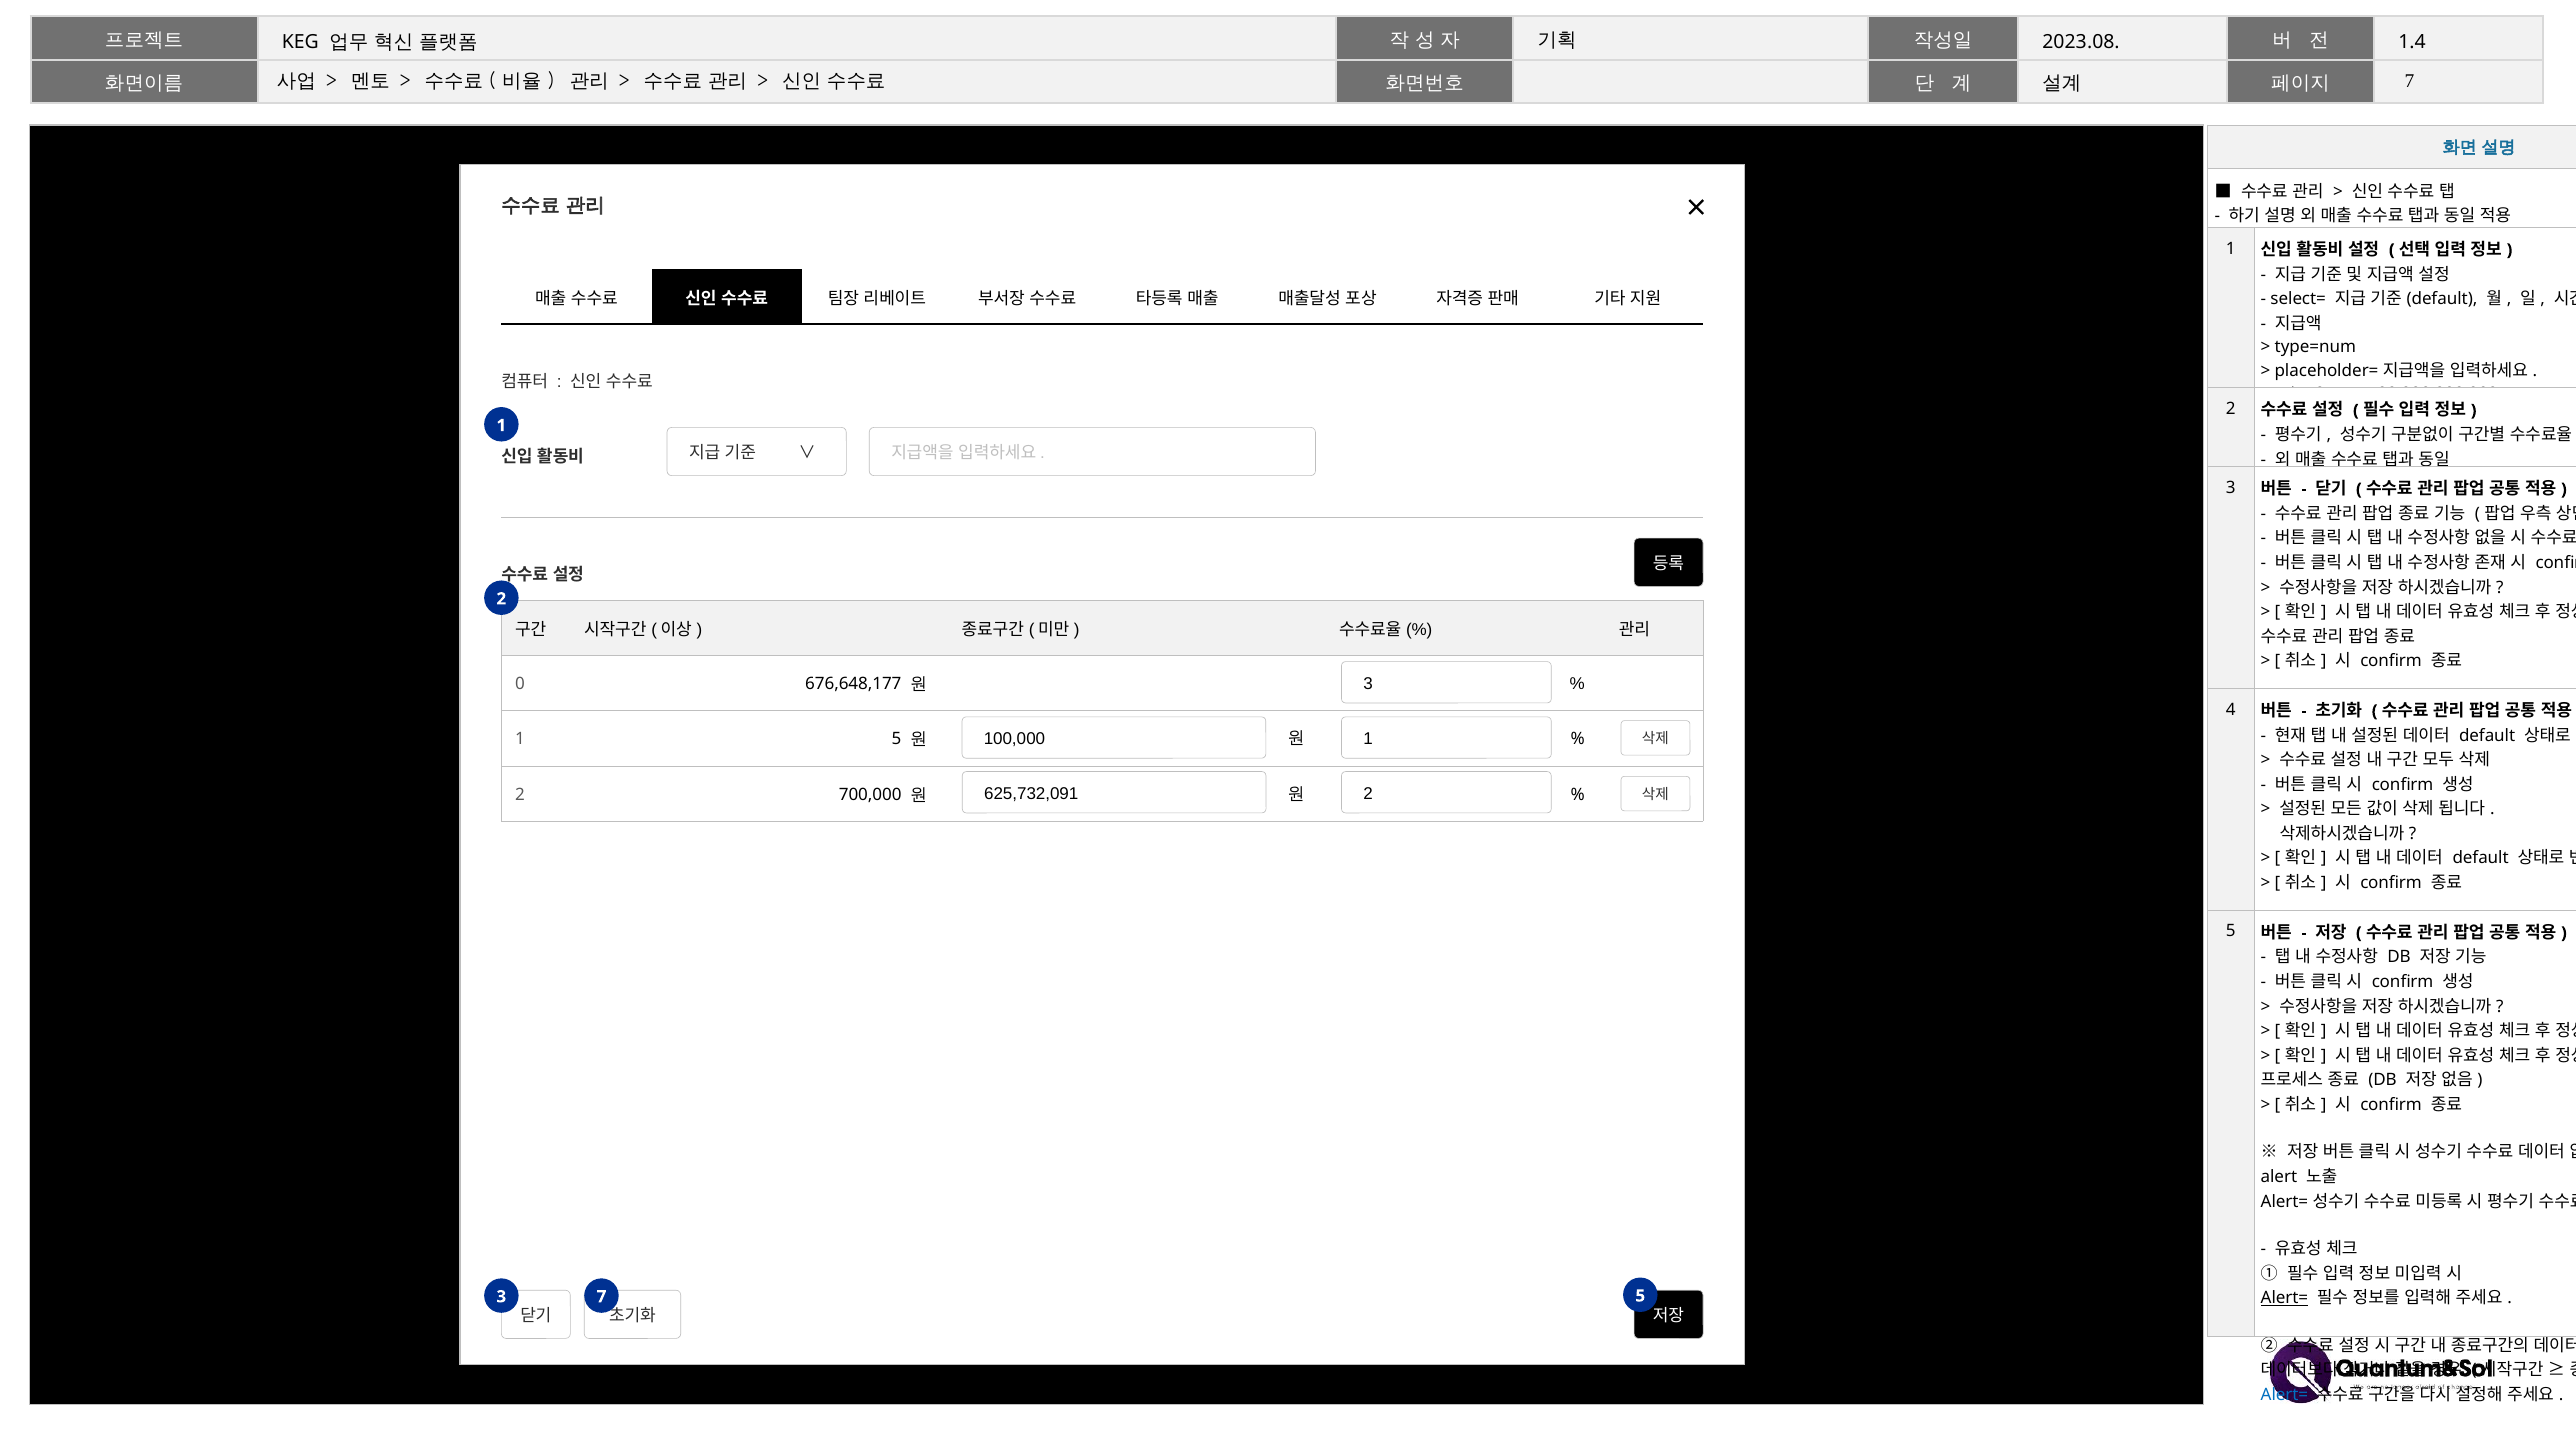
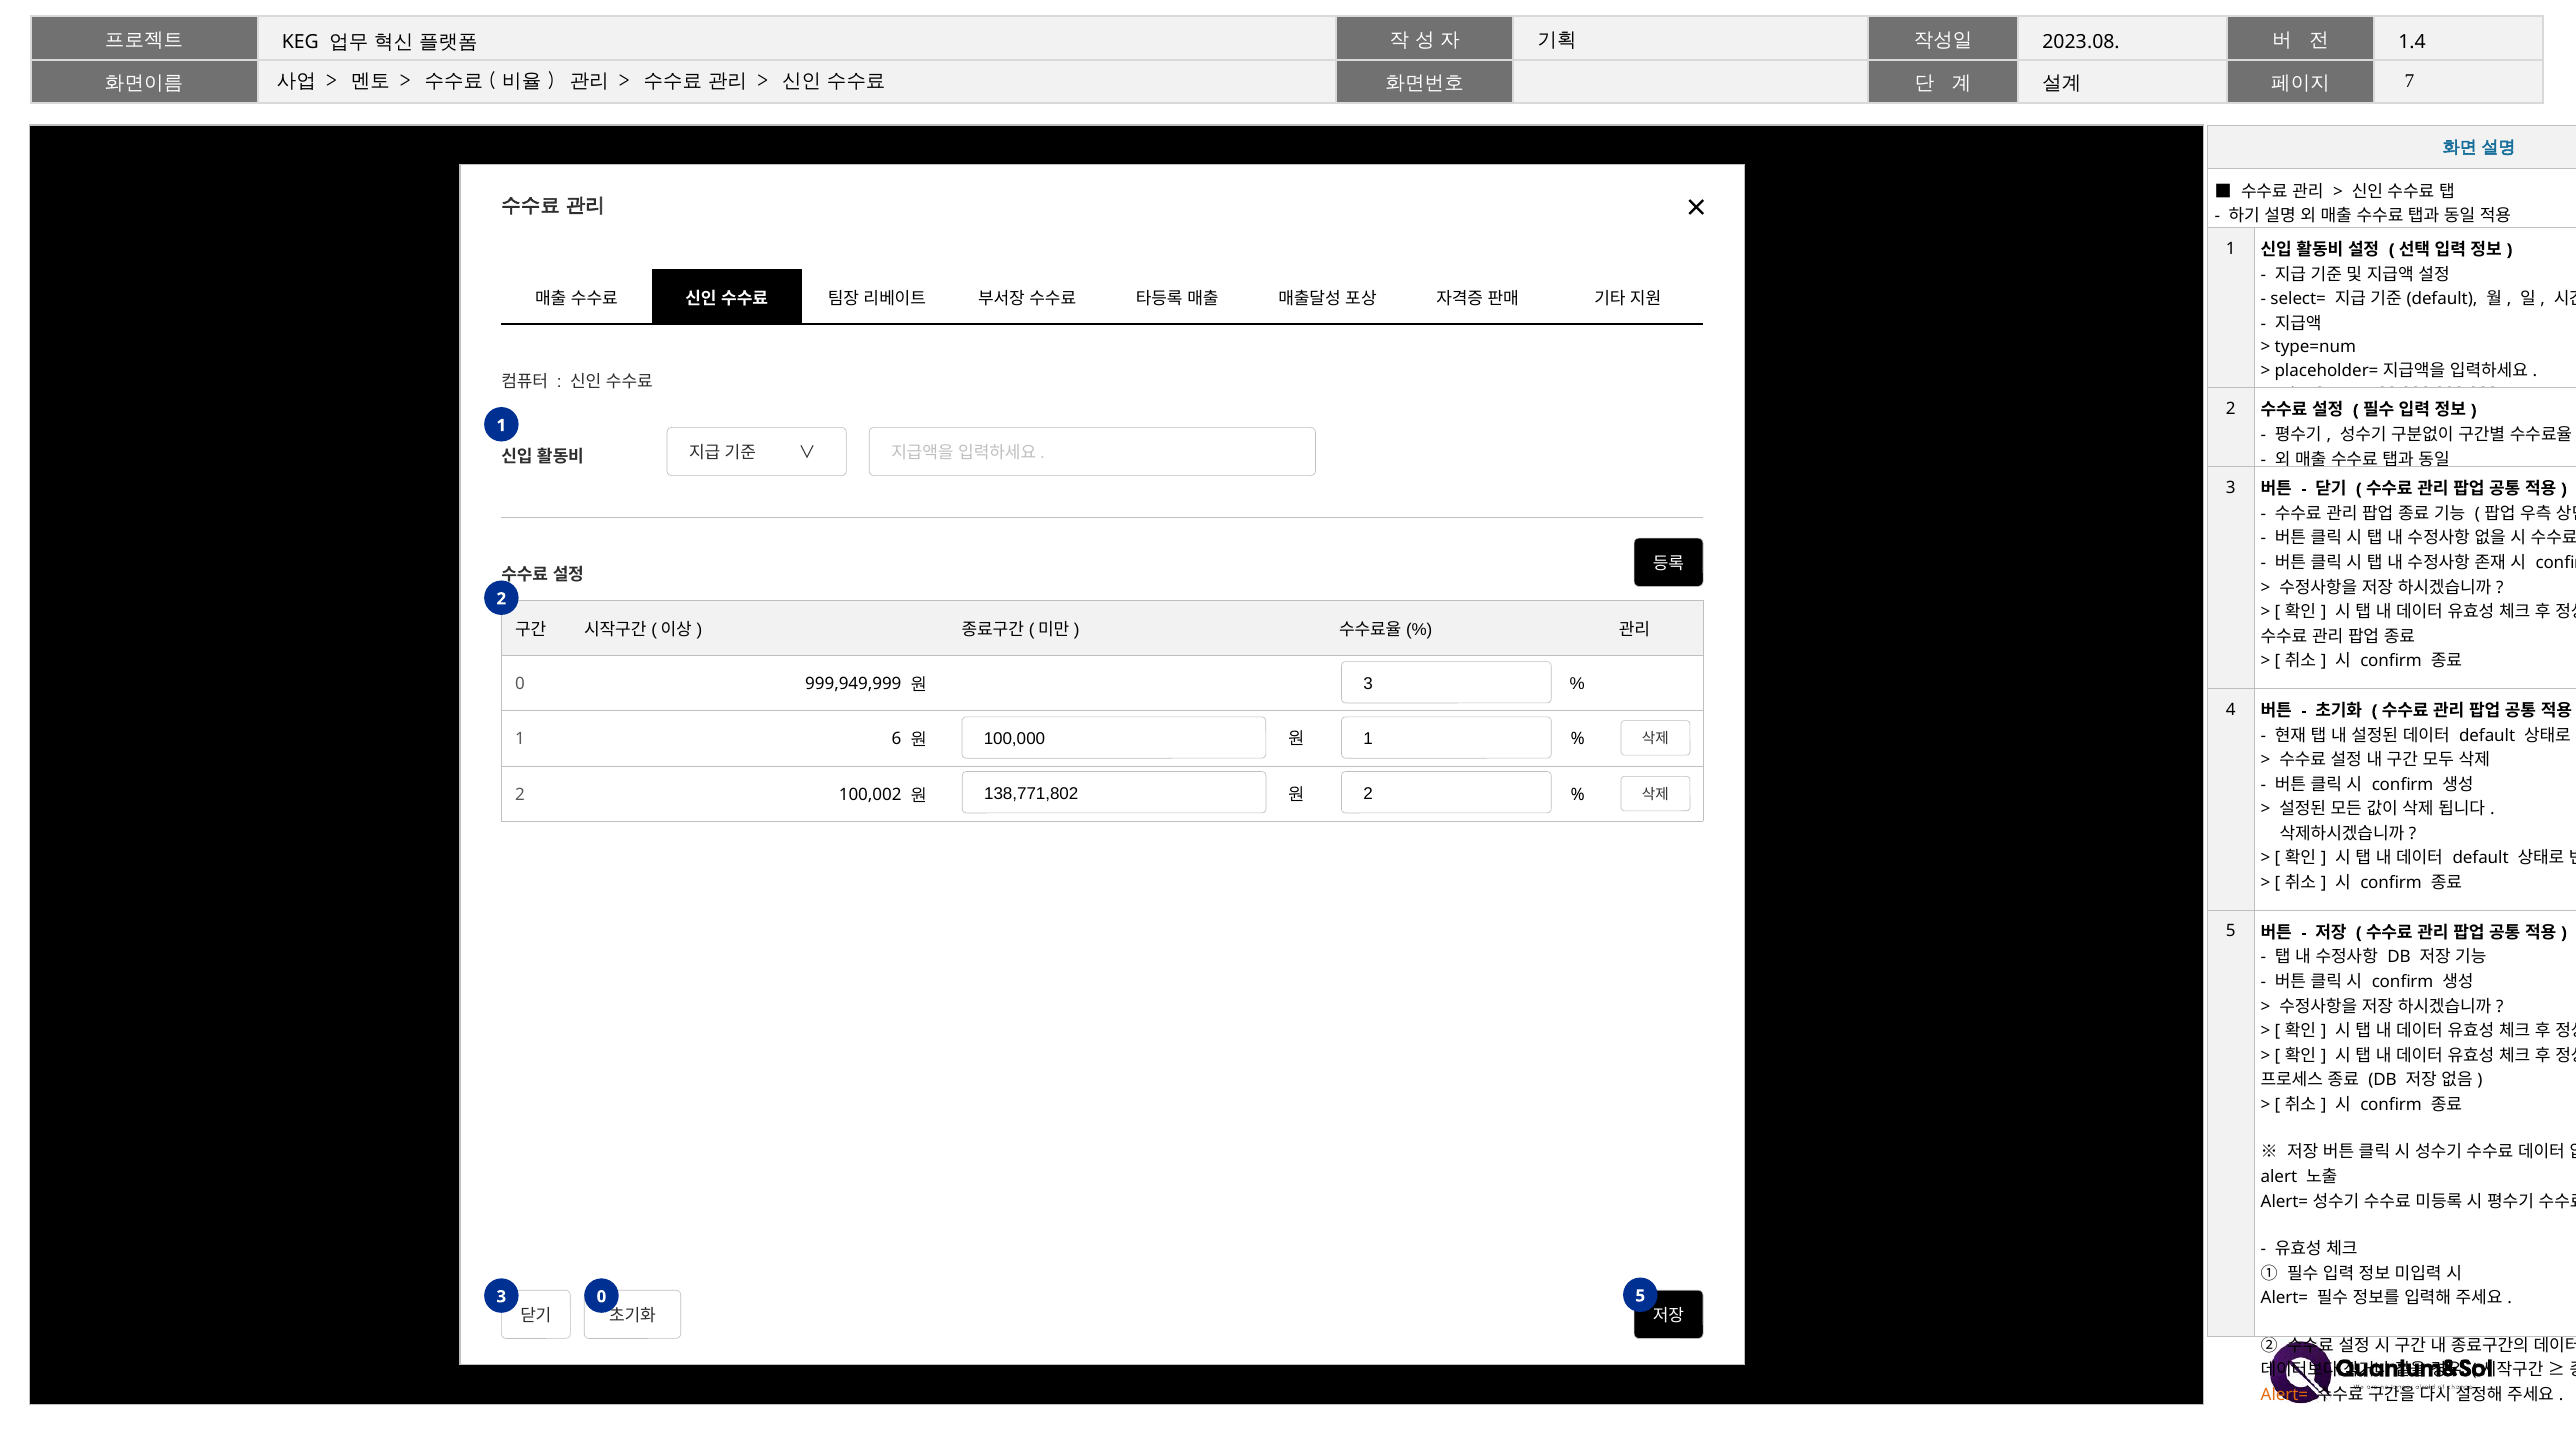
676,648,177: 676,648,177 -> 999,949,999 (853, 684)
1 5: 5 -> 6 (897, 739)
625,732,091: 625,732,091 -> 138,771,802 (1031, 793)
700,000: 700,000 -> 100,002 (870, 794)
Alert= underline: present -> none (2284, 1298)
3 7: 7 -> 0 (601, 1297)
Alert= colour: blue -> orange (2284, 1395)
